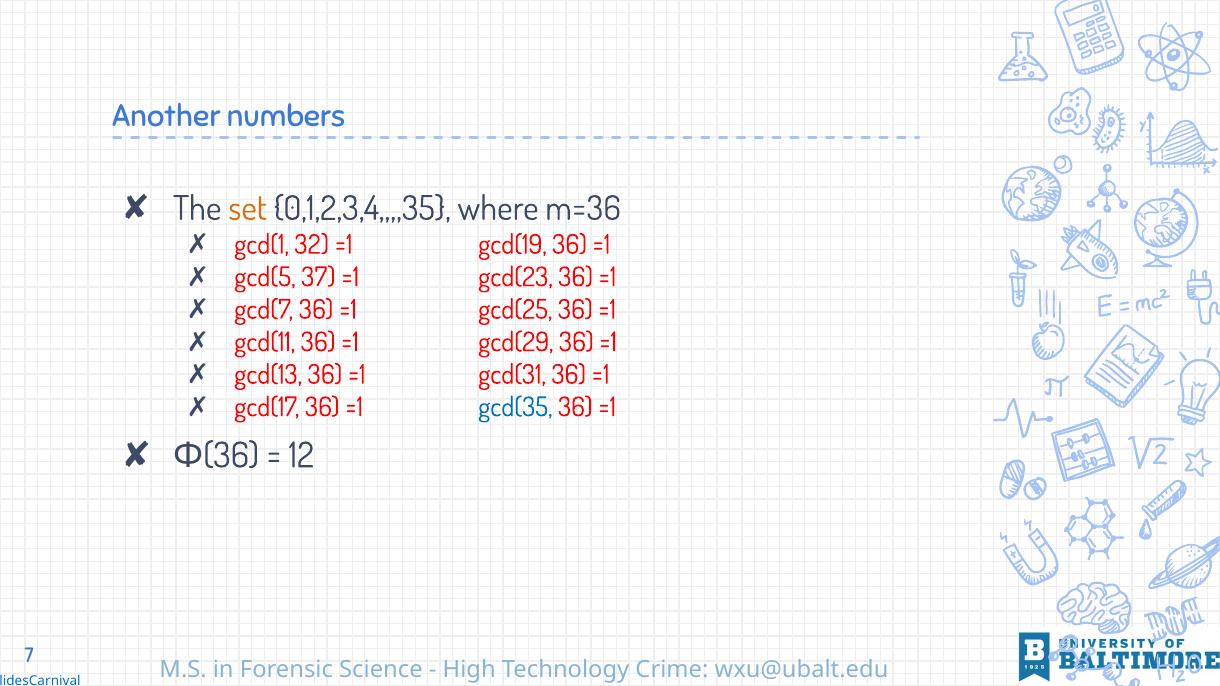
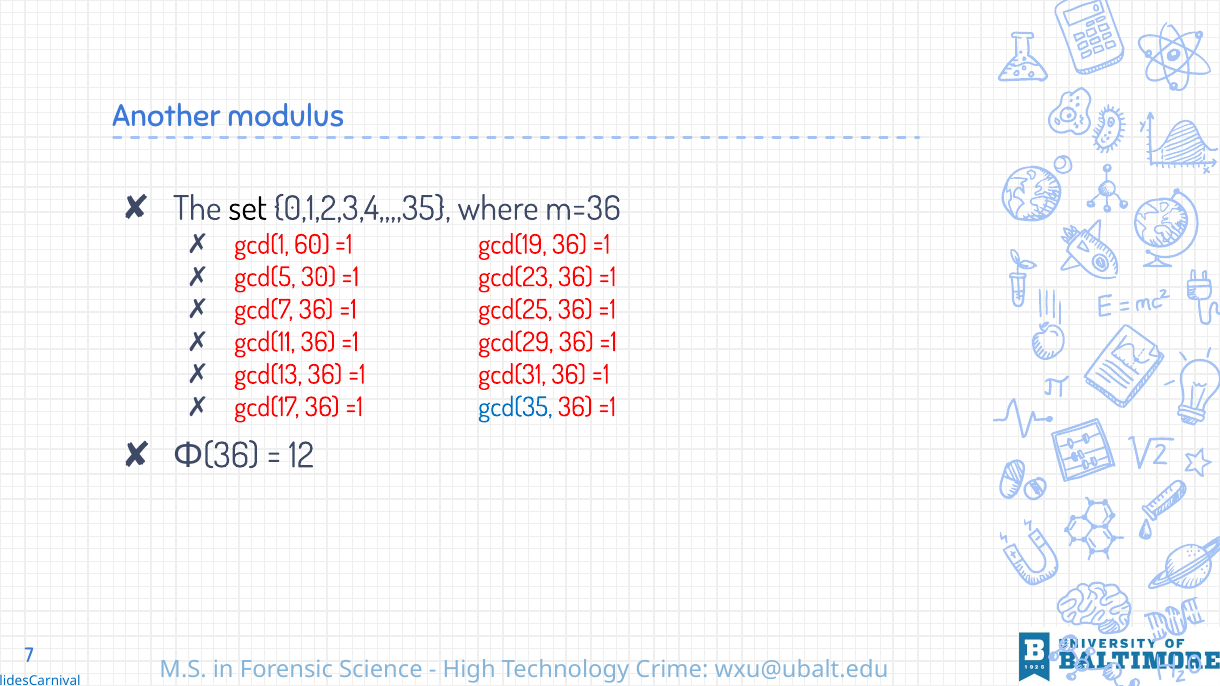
numbers: numbers -> modulus (286, 116)
set colour: orange -> black (248, 209)
32: 32 -> 60 (312, 245)
37: 37 -> 30 (319, 277)
